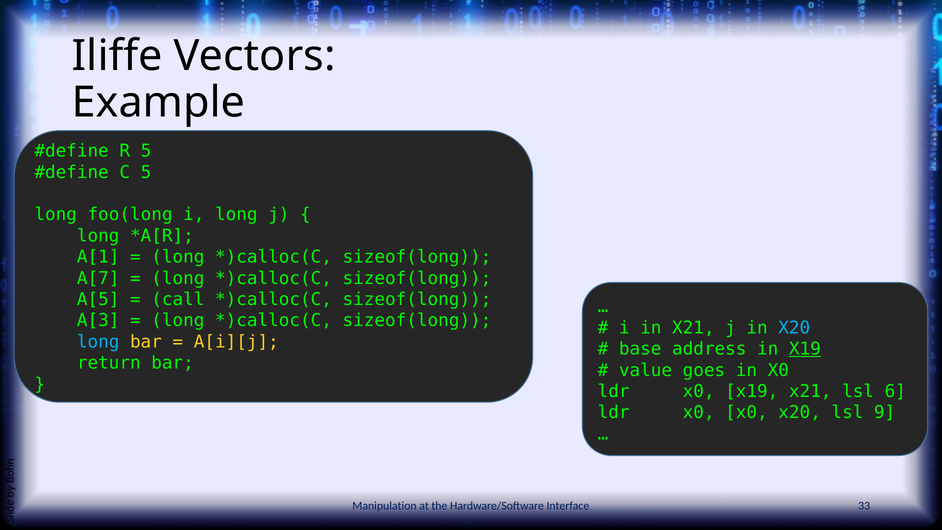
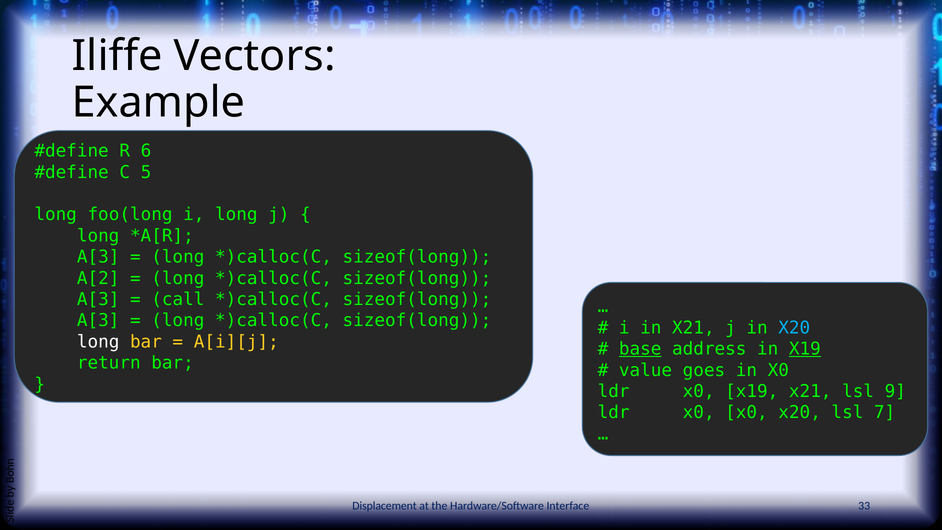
R 5: 5 -> 6 (146, 151)
A[1: A[1 -> A[3 (98, 257)
A[7: A[7 -> A[2 (98, 278)
A[5: A[5 -> A[3 (98, 299)
long colour: light blue -> white (98, 342)
base underline: none -> present (640, 349)
6: 6 -> 9 (895, 391)
9: 9 -> 7 (885, 413)
Manipulation: Manipulation -> Displacement (385, 506)
